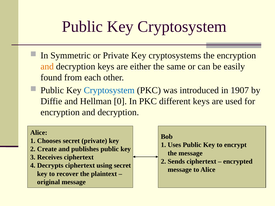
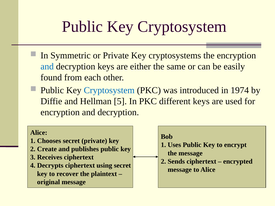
and colour: orange -> blue (47, 67)
1907: 1907 -> 1974 (240, 90)
0: 0 -> 5 (120, 101)
